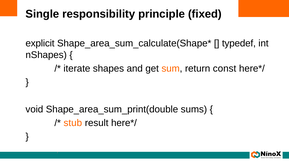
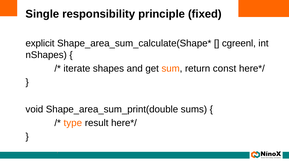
typedef: typedef -> cgreenl (239, 43)
stub: stub -> type (73, 123)
